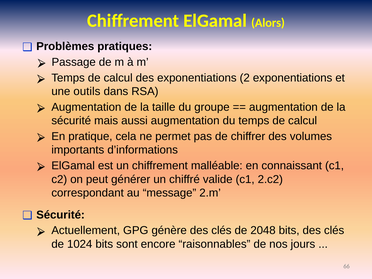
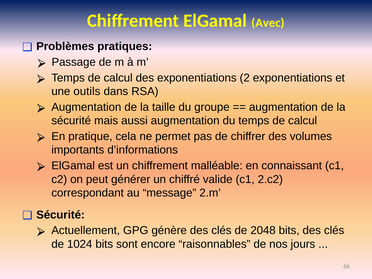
Alors: Alors -> Avec (268, 23)
